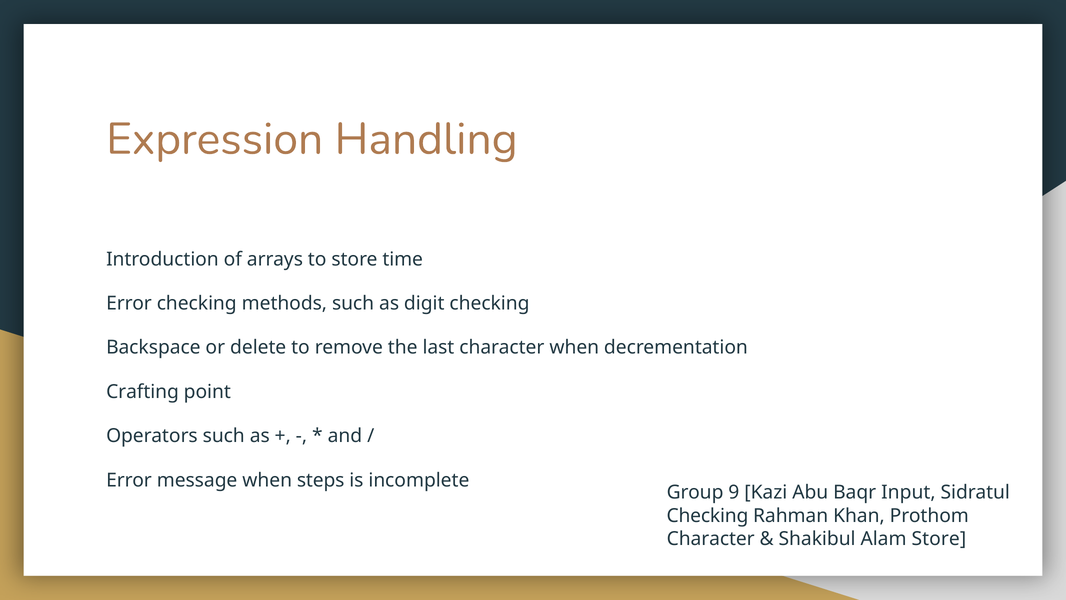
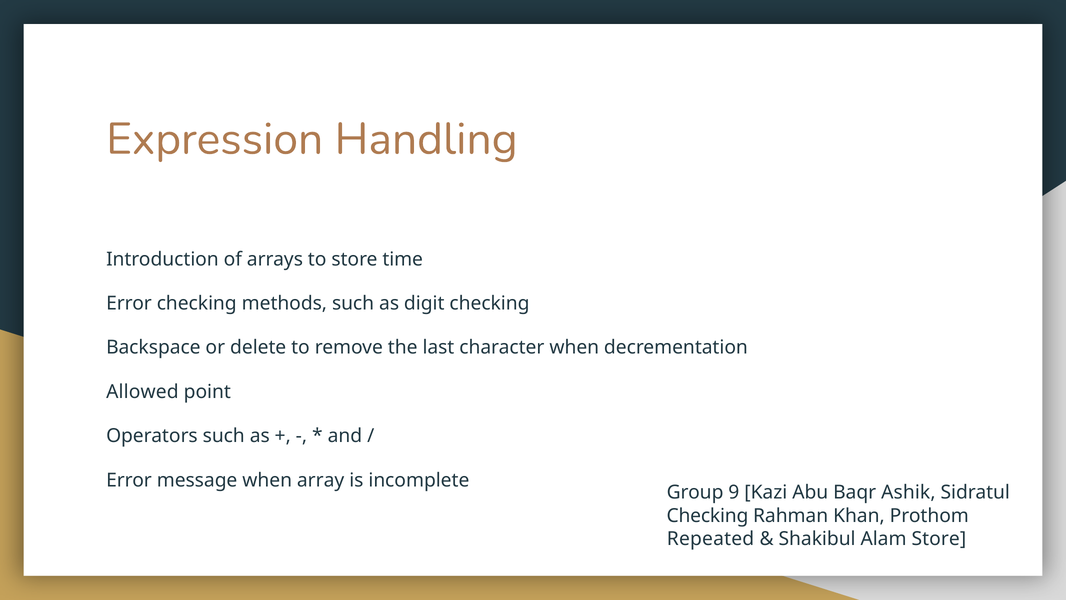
Crafting: Crafting -> Allowed (142, 392)
steps: steps -> array (321, 480)
Input: Input -> Ashik (908, 492)
Character: Character -> Repeated (711, 539)
